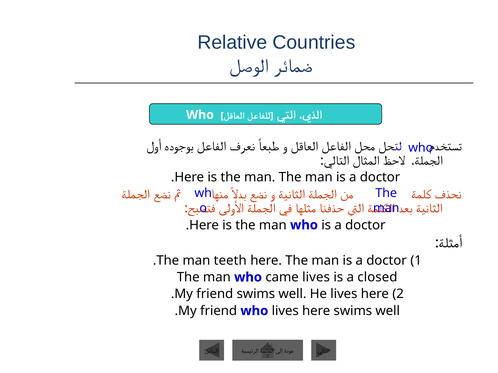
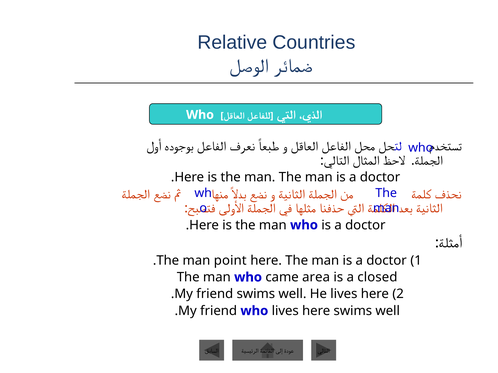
teeth: teeth -> point (230, 261)
came lives: lives -> area (316, 278)
